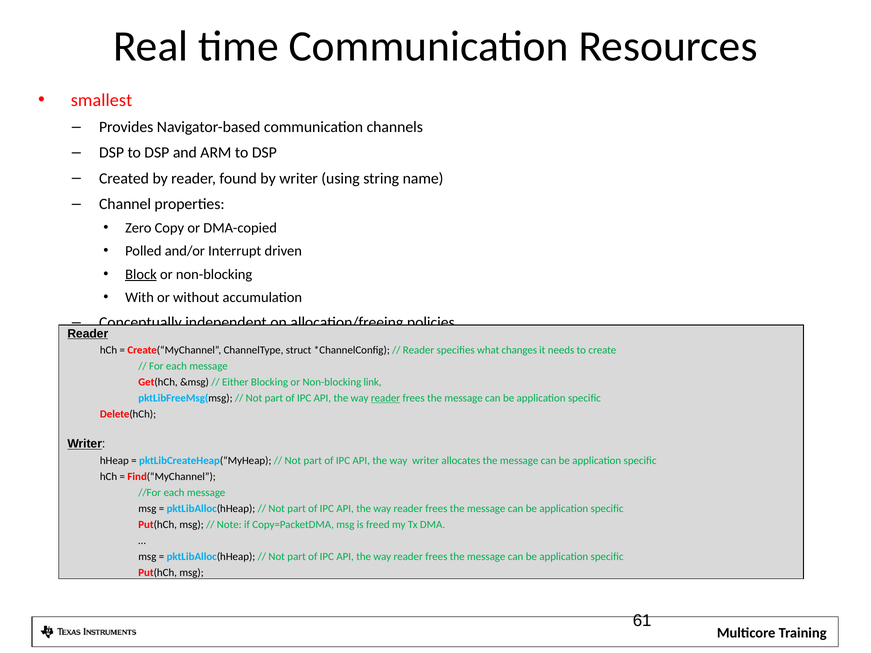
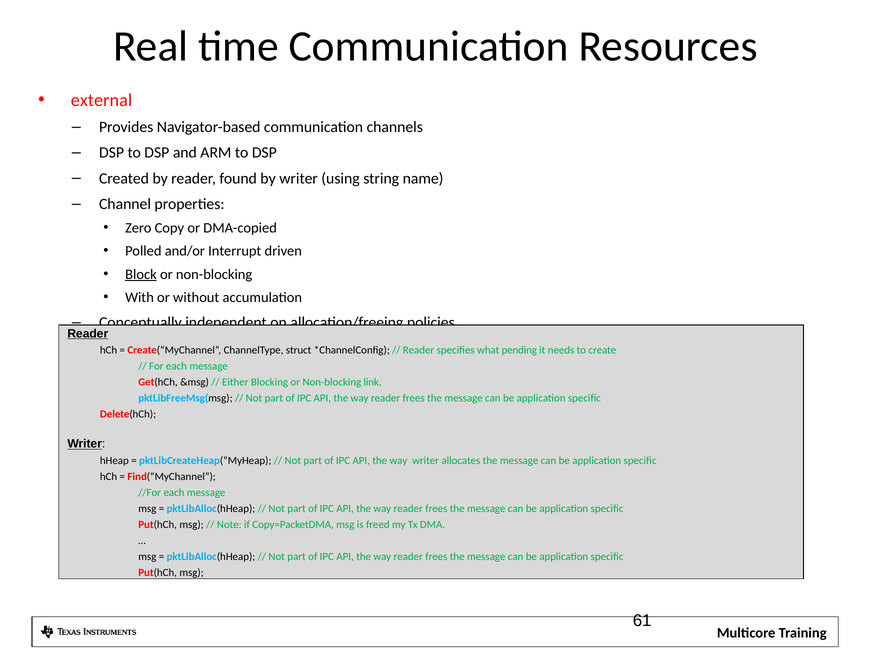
smallest: smallest -> external (101, 100)
changes: changes -> pending (519, 350)
reader underline: present -> none (386, 398)
